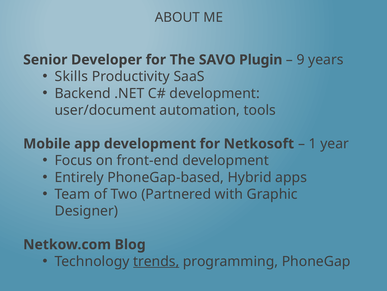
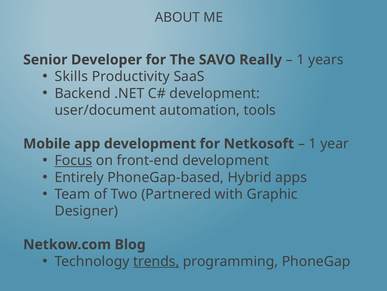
Plugin: Plugin -> Really (261, 60)
9: 9 -> 1 (301, 60)
Focus underline: none -> present (73, 160)
